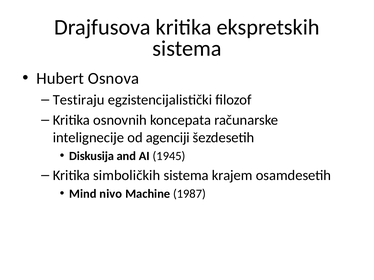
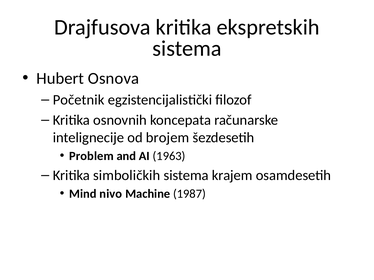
Testiraju: Testiraju -> Početnik (79, 100)
agenciji: agenciji -> brojem (168, 138)
Diskusija: Diskusija -> Problem (91, 156)
1945: 1945 -> 1963 (169, 156)
